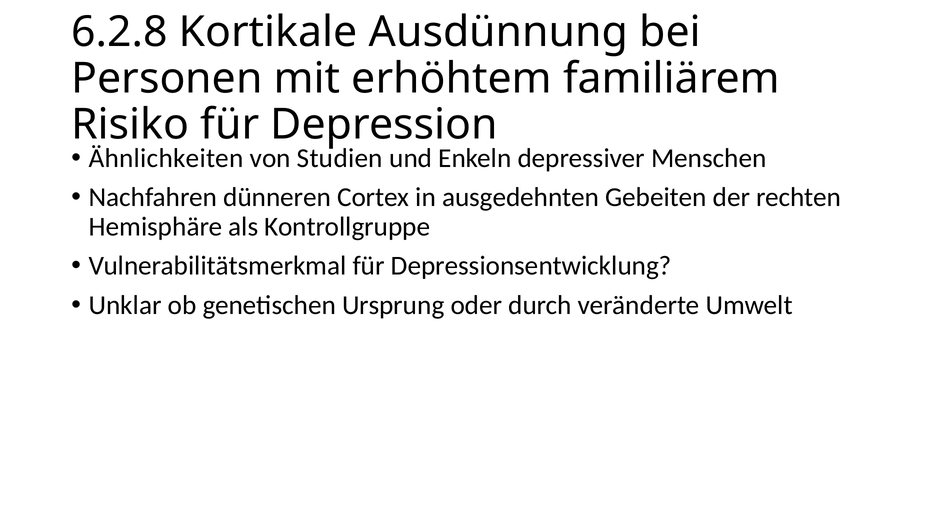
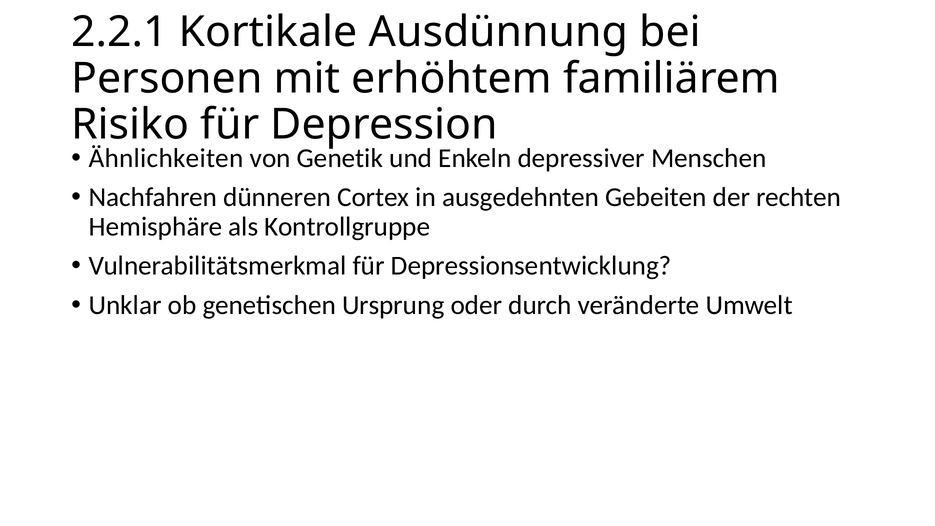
6.2.8: 6.2.8 -> 2.2.1 (119, 32)
Studien: Studien -> Genetik (340, 158)
